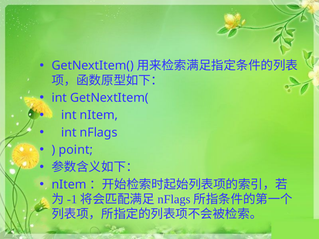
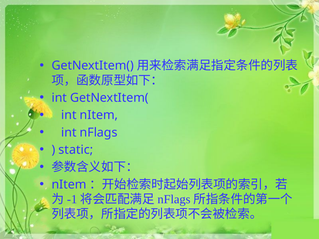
point: point -> static (76, 150)
